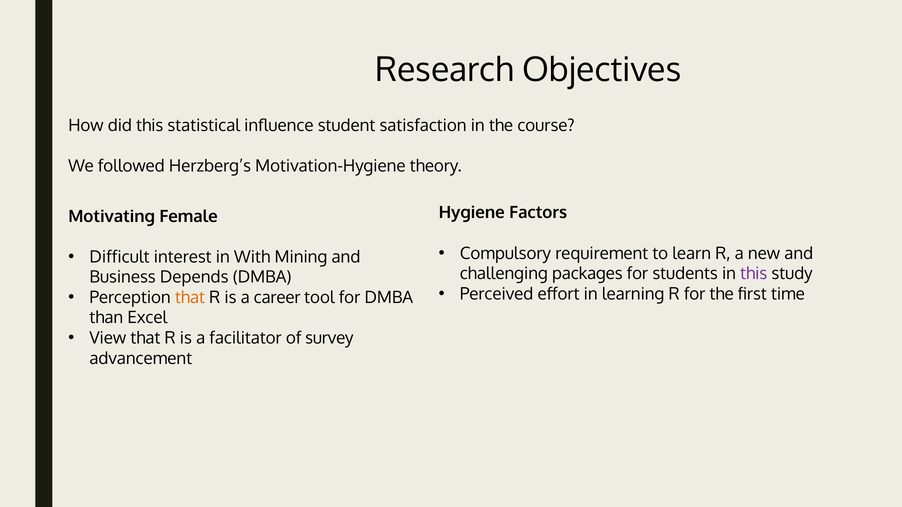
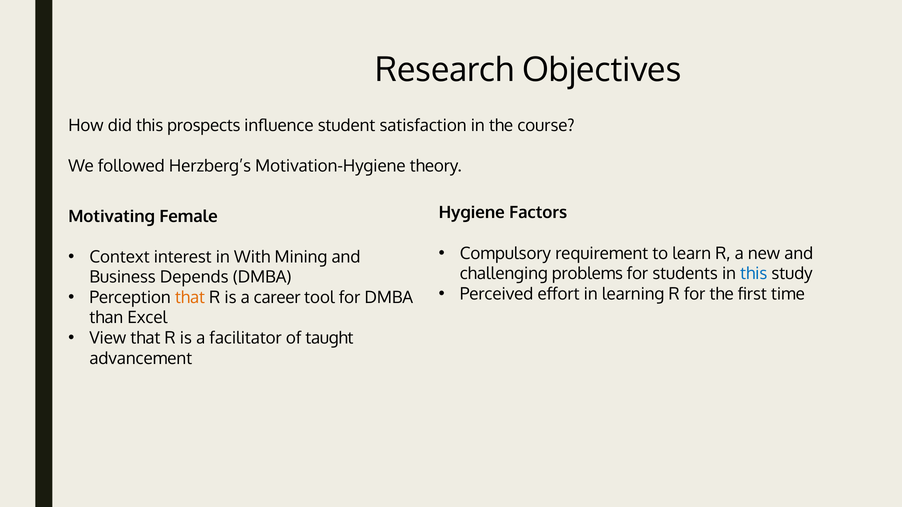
statistical: statistical -> prospects (204, 126)
Difficult: Difficult -> Context (120, 257)
packages: packages -> problems (587, 274)
this colour: purple -> blue (754, 274)
survey: survey -> taught (329, 338)
